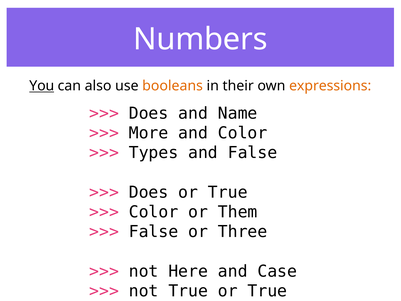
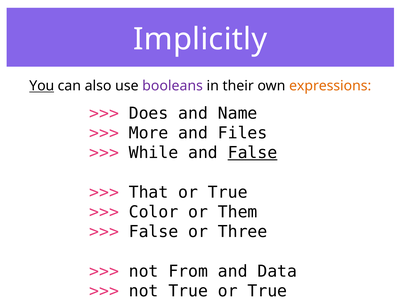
Numbers: Numbers -> Implicitly (200, 39)
booleans colour: orange -> purple (173, 86)
and Color: Color -> Files (243, 133)
Types: Types -> While (154, 153)
False underline: none -> present (253, 153)
Does: Does -> That (149, 192)
Here: Here -> From (188, 271)
Case: Case -> Data (277, 271)
